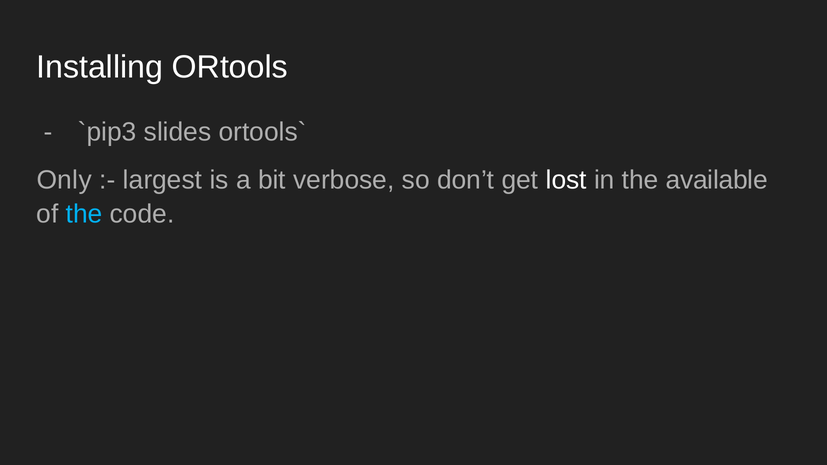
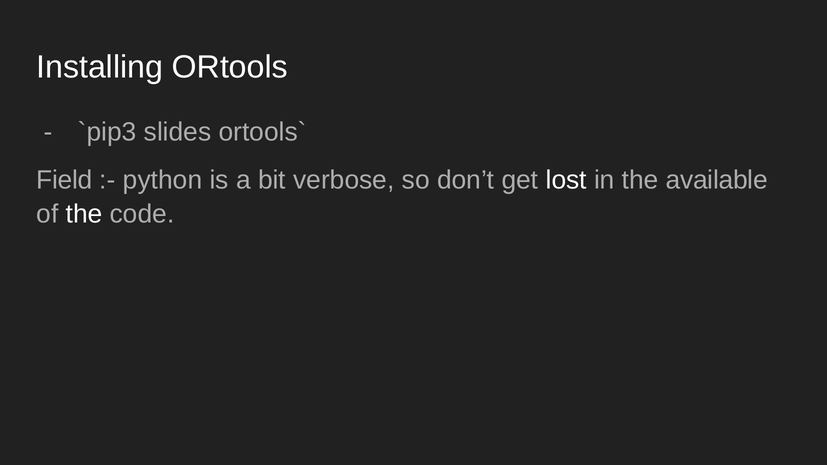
Only: Only -> Field (64, 180)
largest: largest -> python (163, 180)
the colour: light blue -> white (84, 214)
